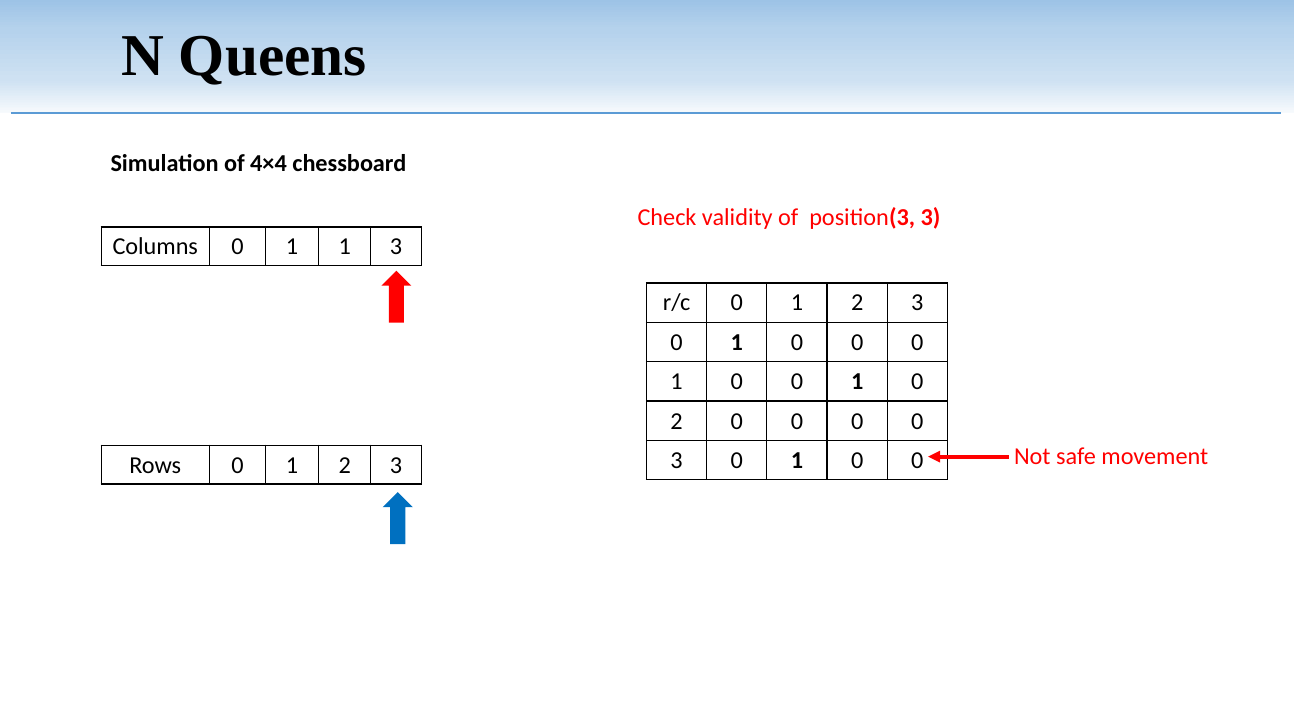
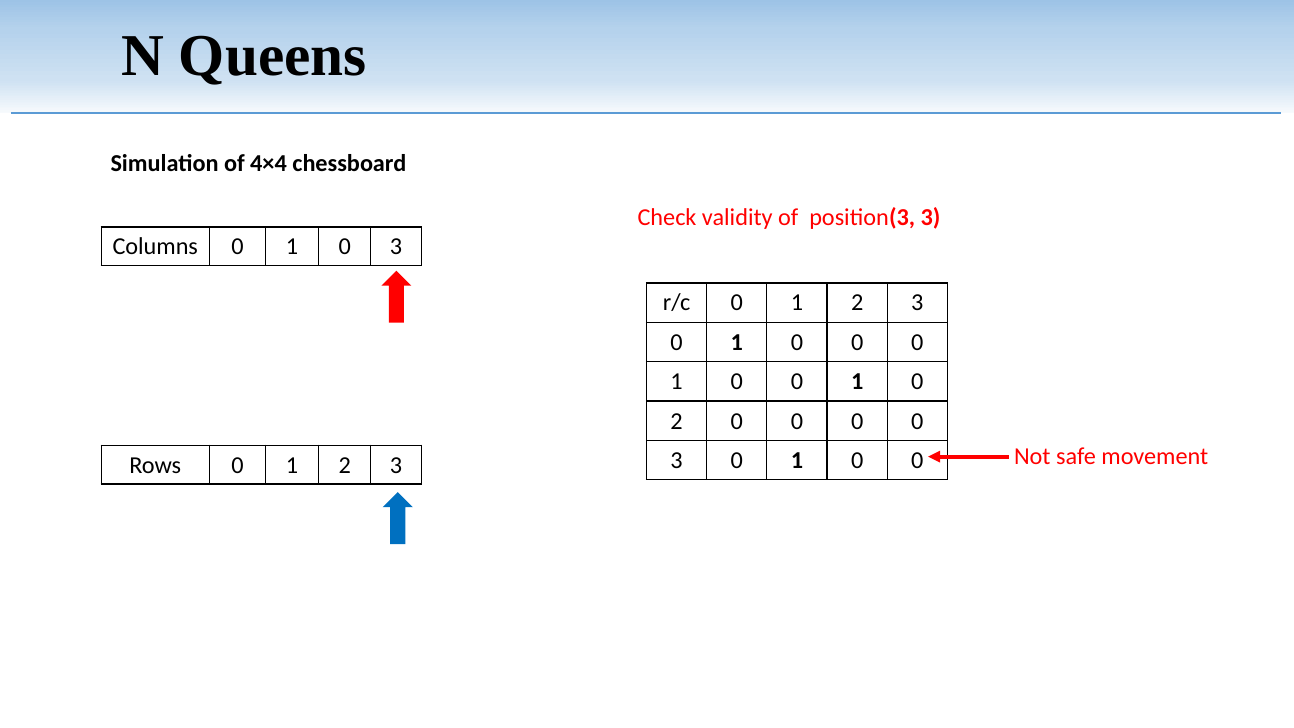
Columns 0 1 1: 1 -> 0 (345, 247)
